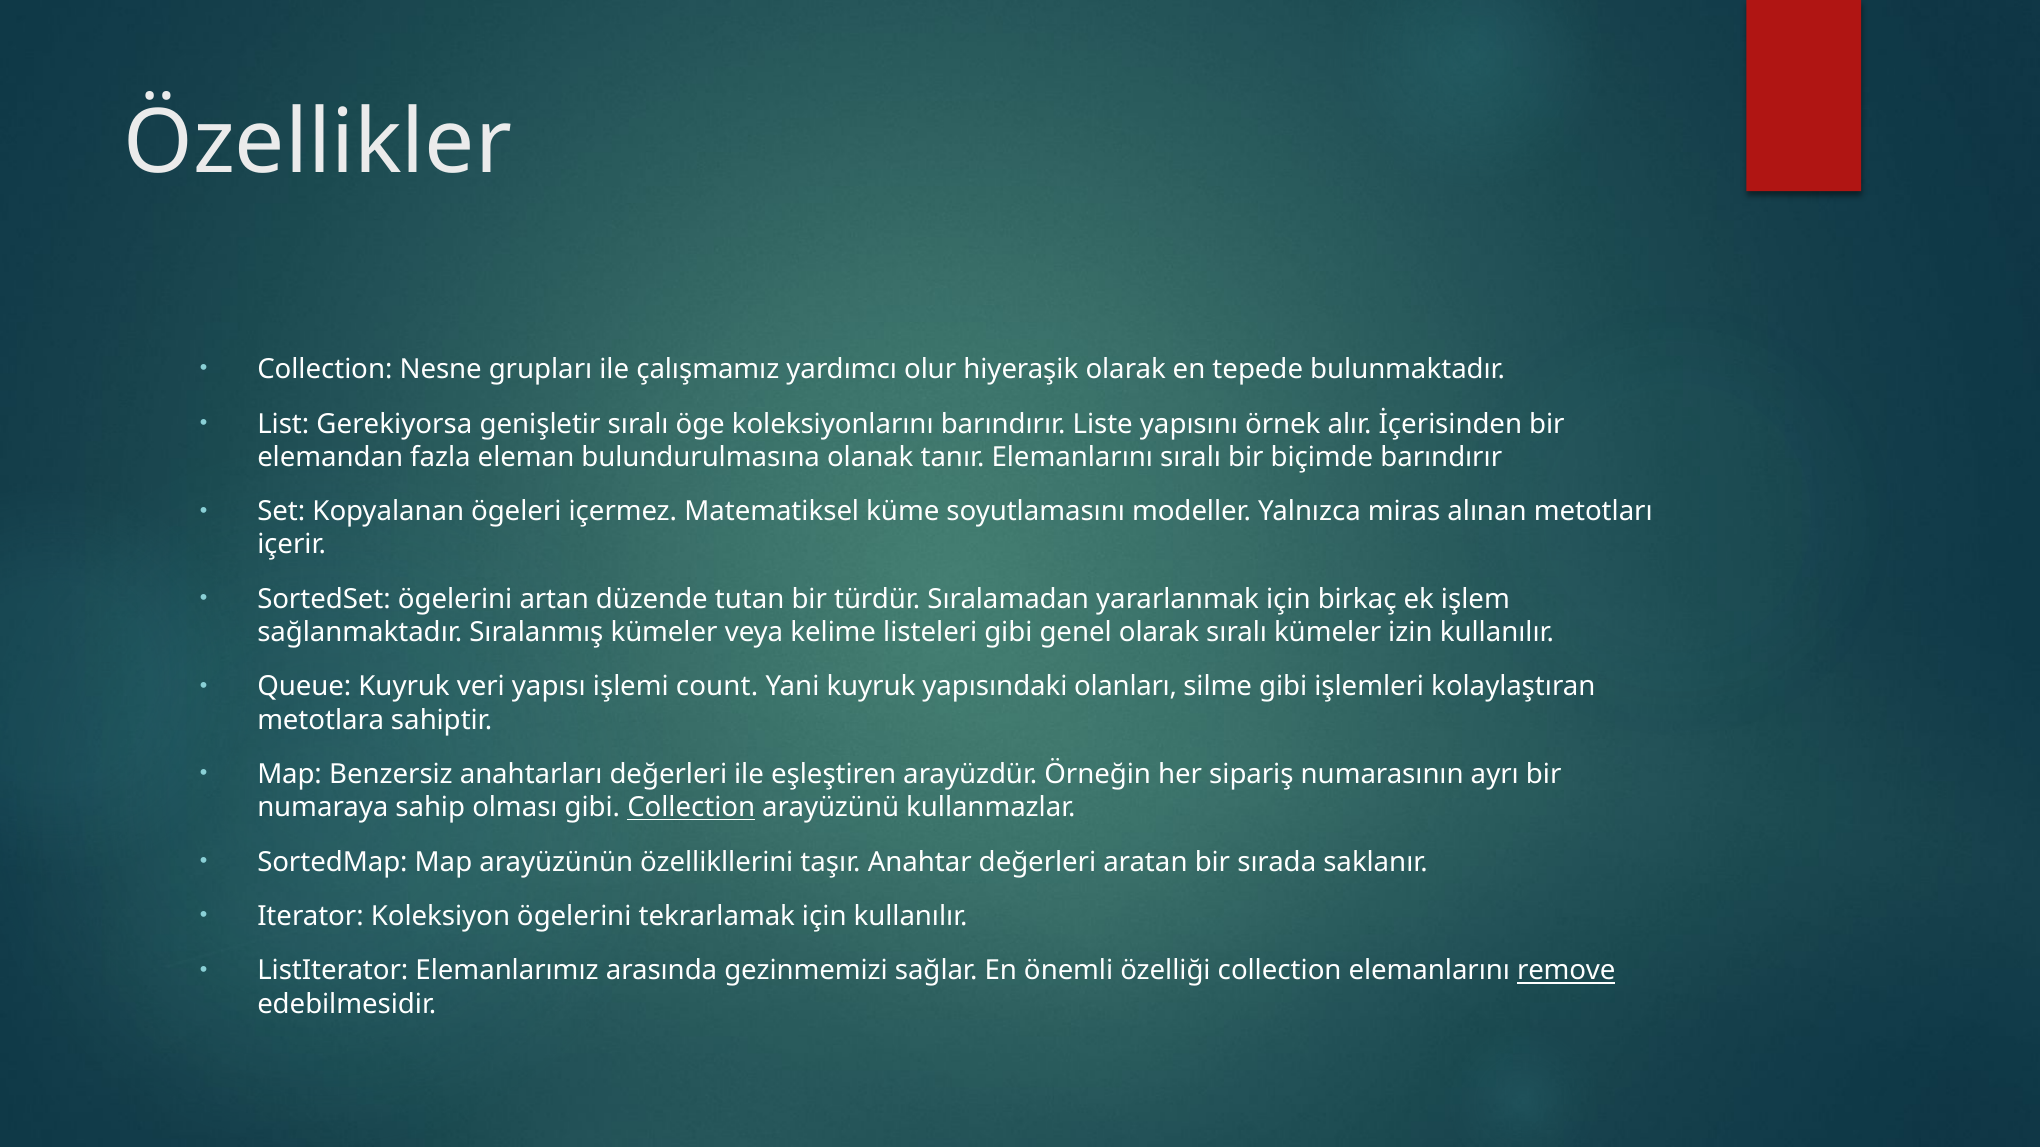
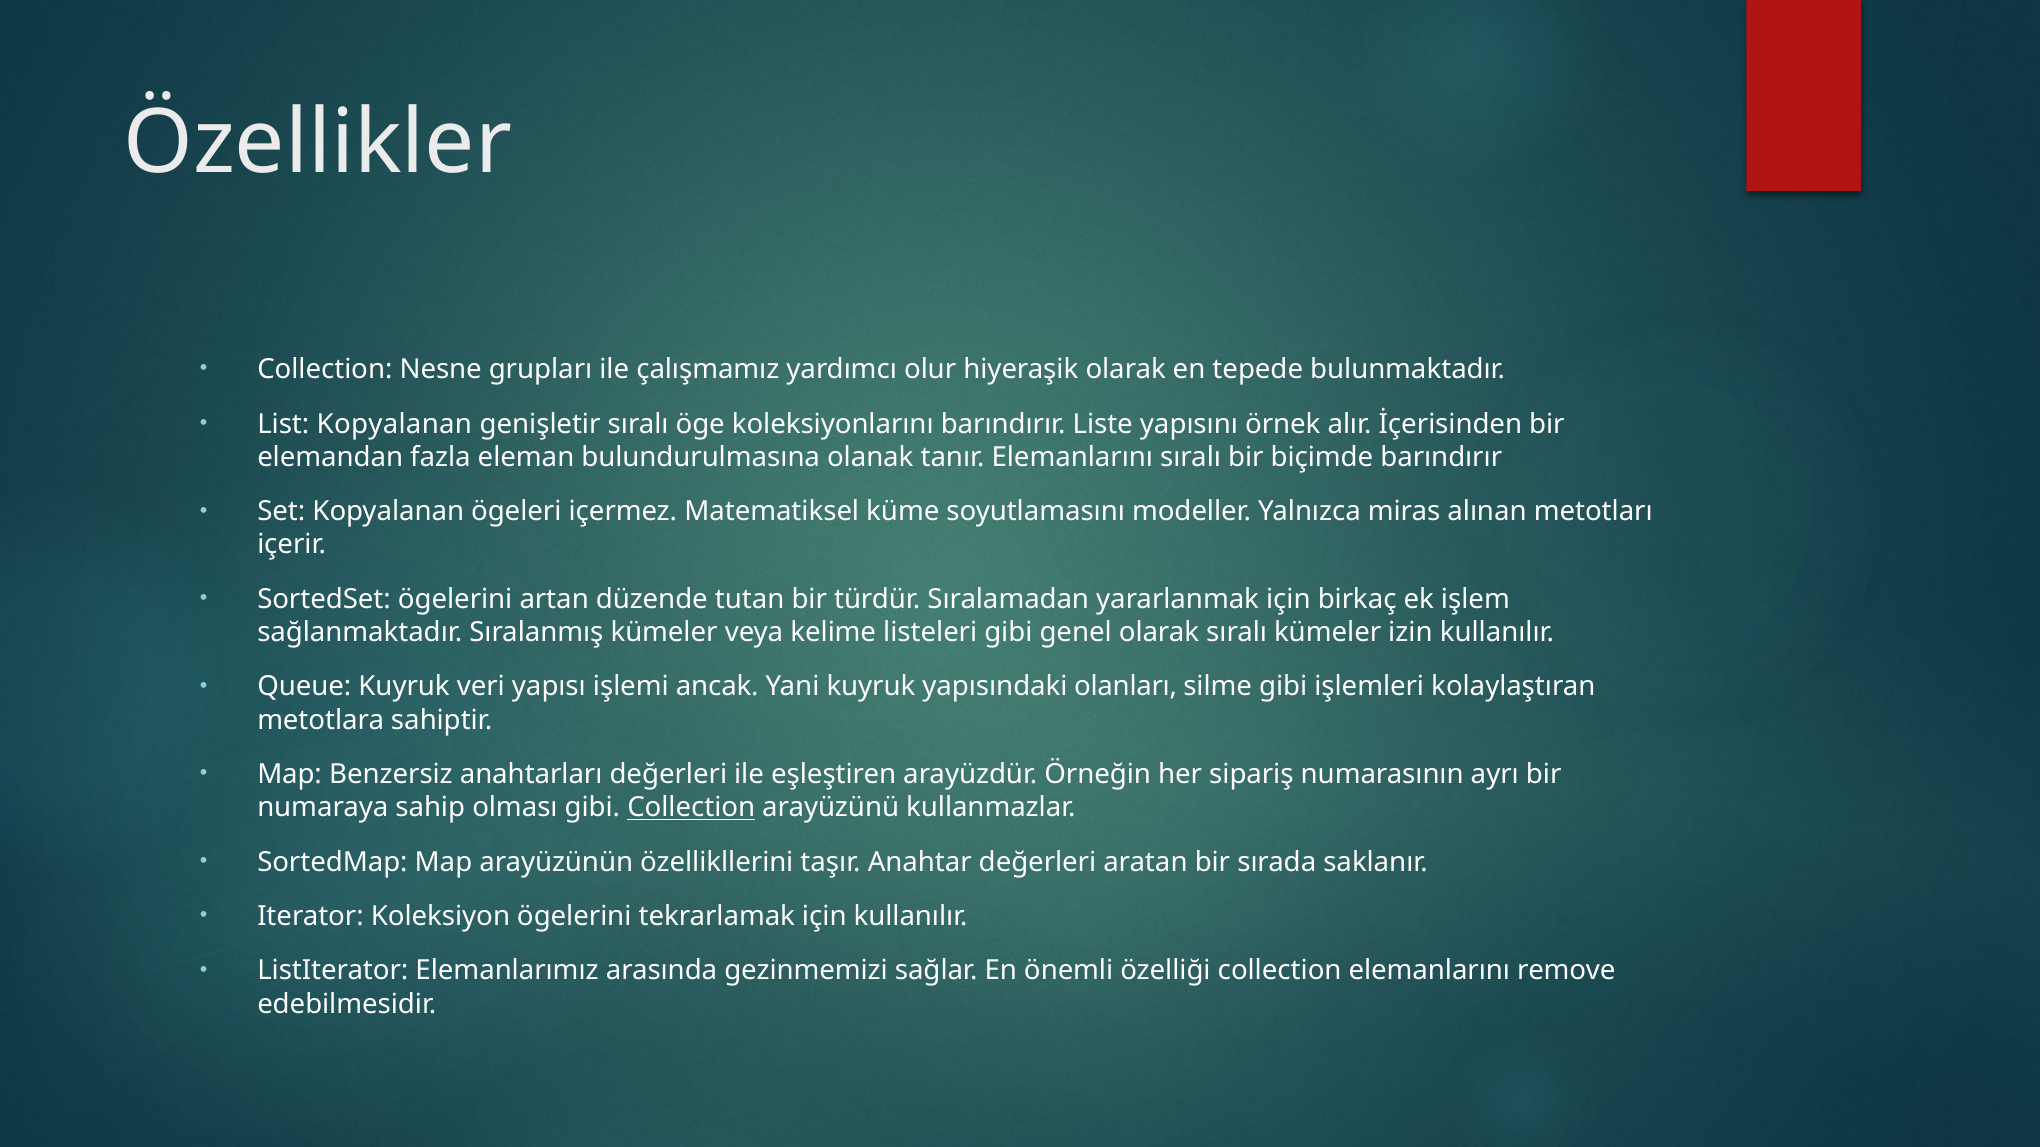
List Gerekiyorsa: Gerekiyorsa -> Kopyalanan (394, 424)
count: count -> ancak (717, 687)
remove underline: present -> none (1566, 971)
